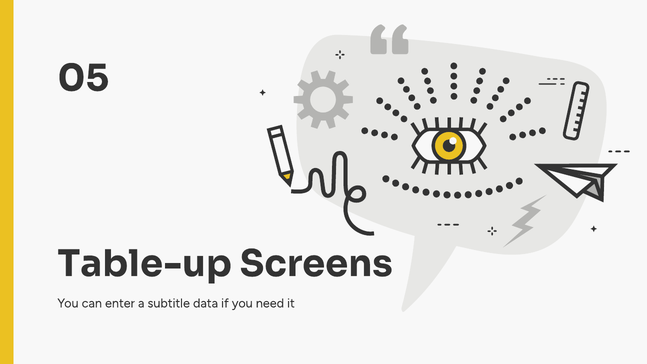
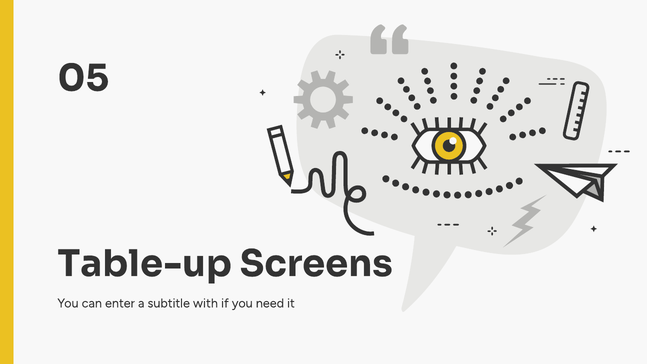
data: data -> with (205, 303)
